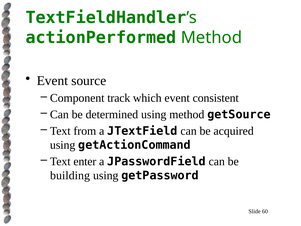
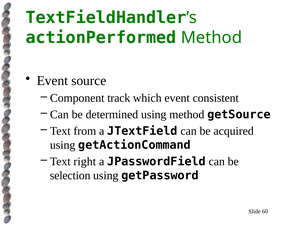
enter: enter -> right (85, 161)
building: building -> selection (70, 175)
